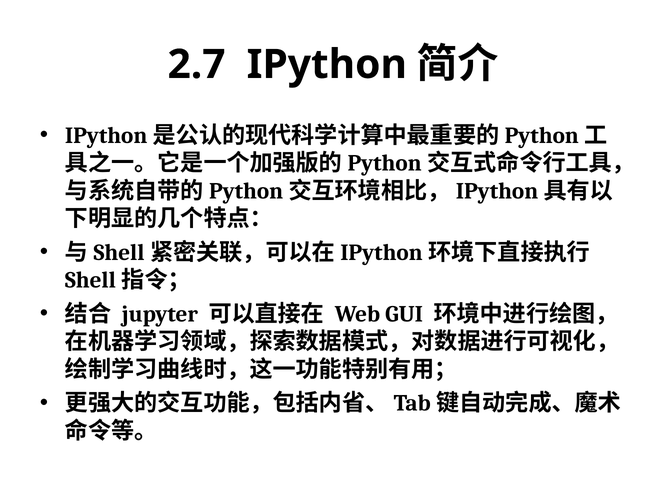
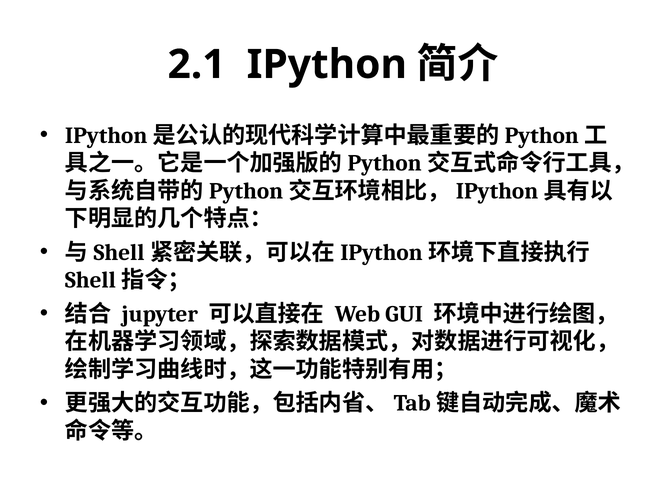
2.7: 2.7 -> 2.1 (197, 64)
